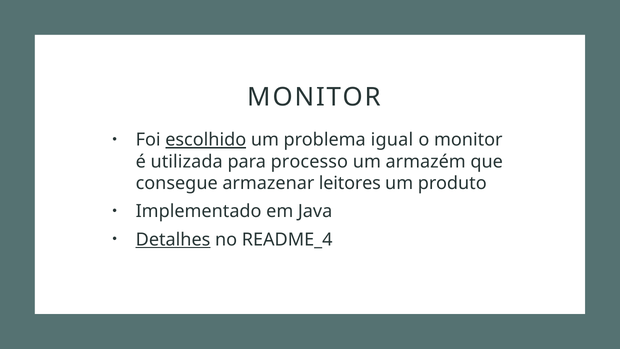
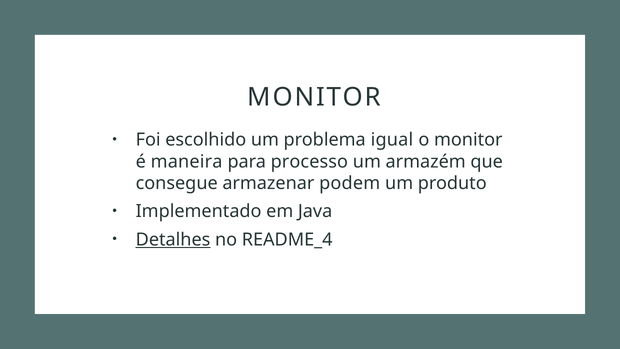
escolhido underline: present -> none (206, 140)
utilizada: utilizada -> maneira (187, 162)
leitores: leitores -> podem (350, 183)
